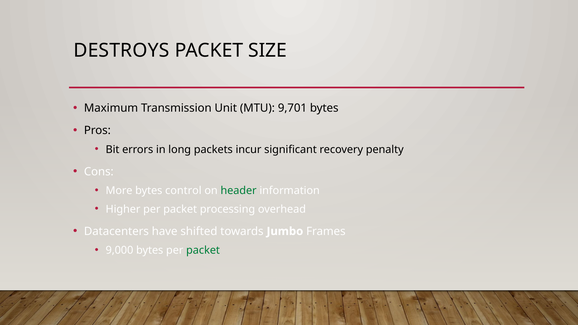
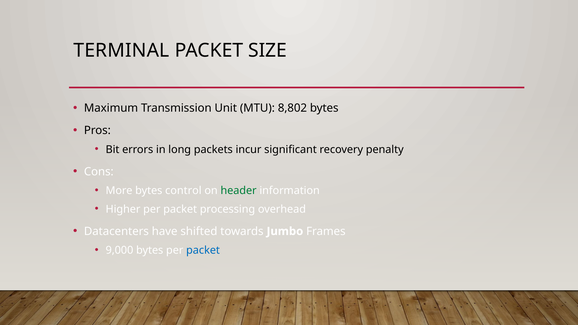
DESTROYS: DESTROYS -> TERMINAL (121, 51)
9,701: 9,701 -> 8,802 (292, 108)
packet colour: green -> blue (203, 250)
